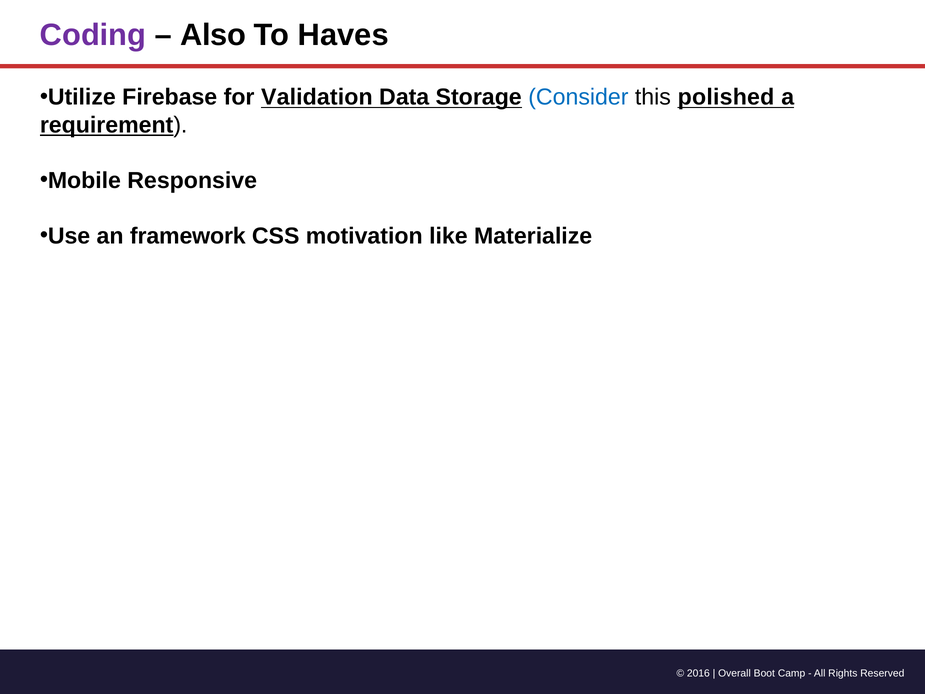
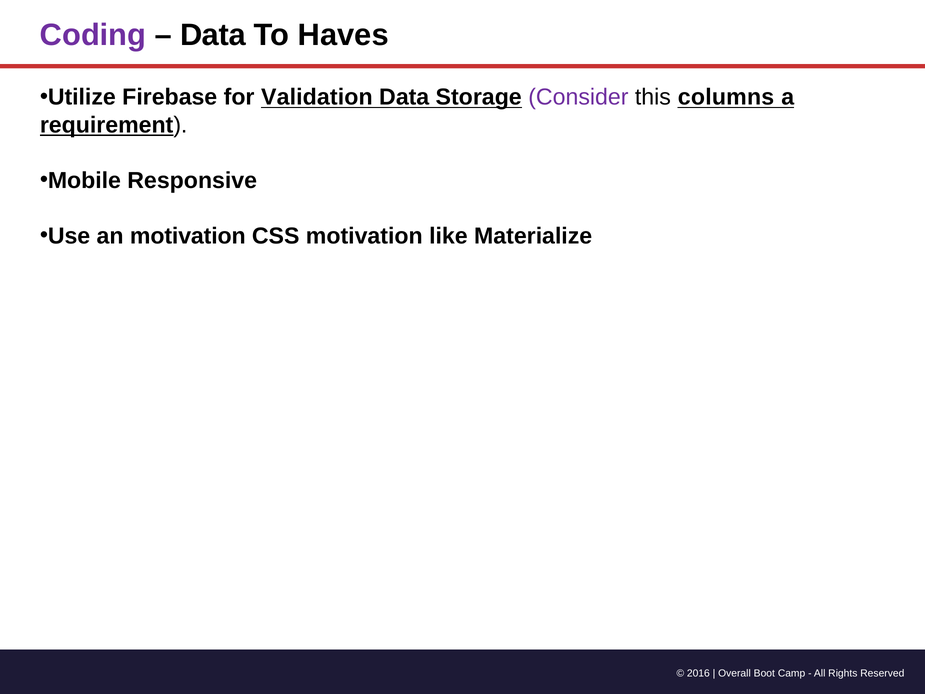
Also: Also -> Data (213, 35)
Consider colour: blue -> purple (578, 97)
polished: polished -> columns (726, 97)
an framework: framework -> motivation (188, 236)
